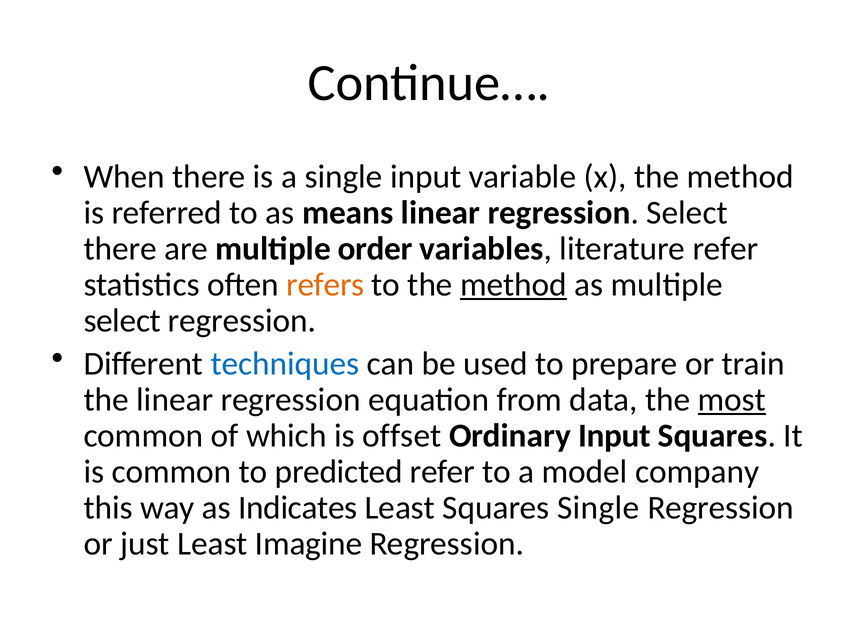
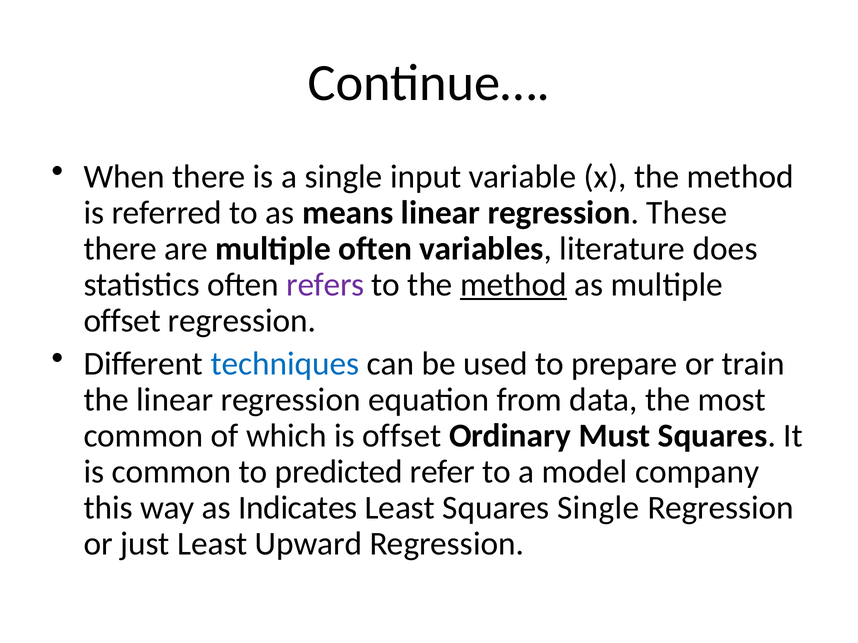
regression Select: Select -> These (687, 213)
multiple order: order -> often (375, 249)
literature refer: refer -> does (725, 249)
refers colour: orange -> purple (325, 285)
select: select -> offset (122, 321)
most underline: present -> none (732, 400)
Ordinary Input: Input -> Must (614, 436)
Imagine: Imagine -> Upward (309, 544)
